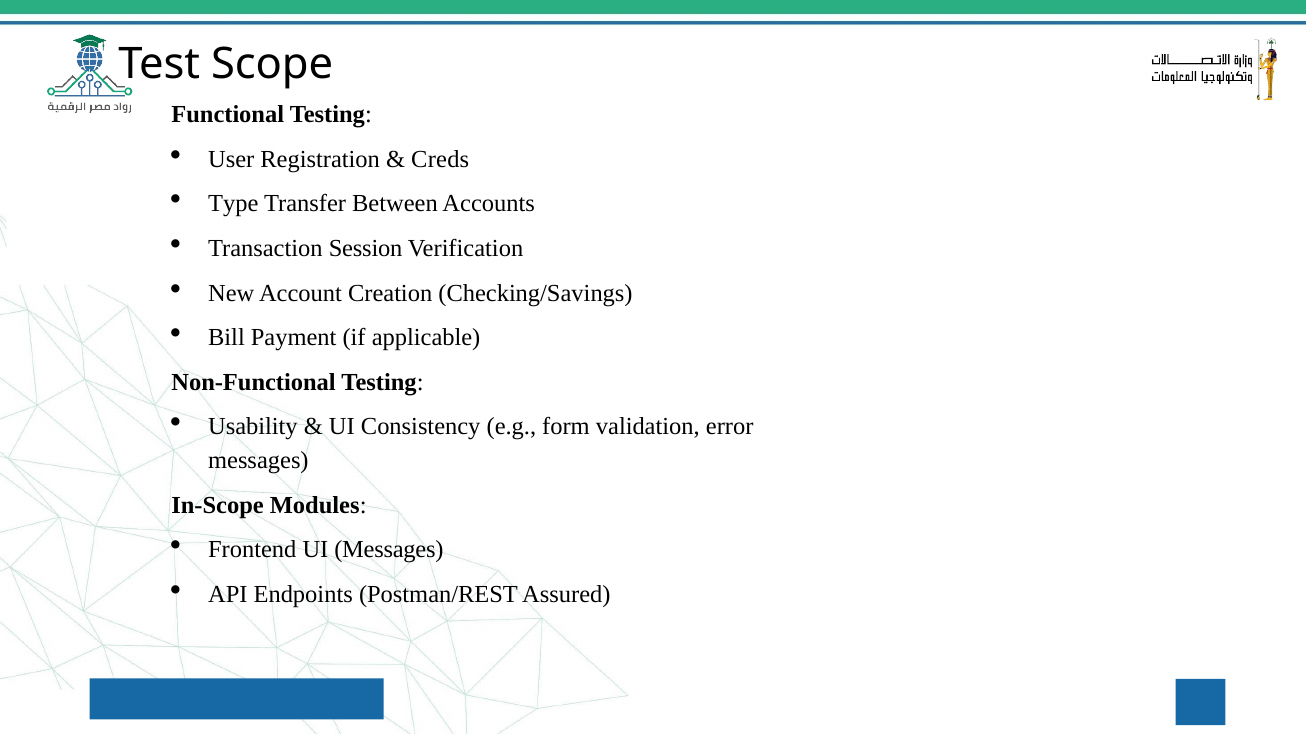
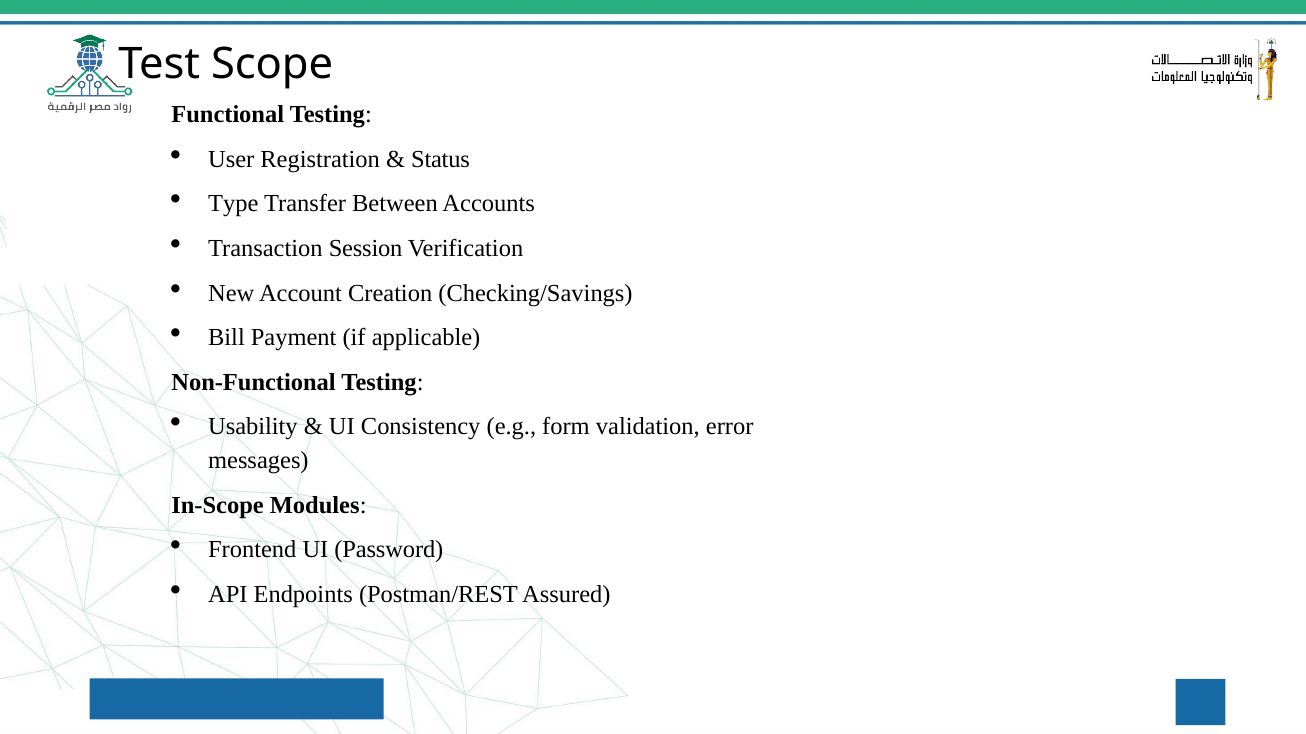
Creds: Creds -> Status (440, 159)
UI Messages: Messages -> Password (389, 550)
